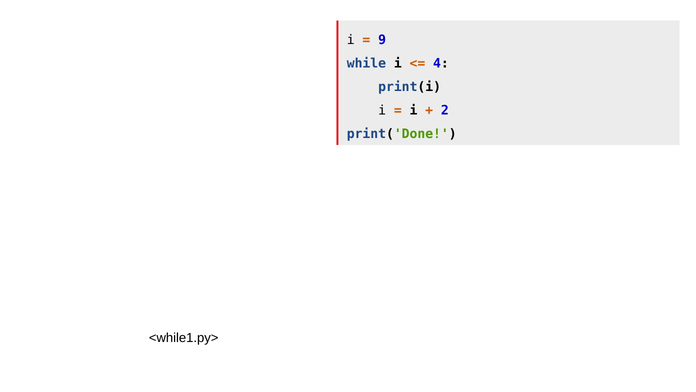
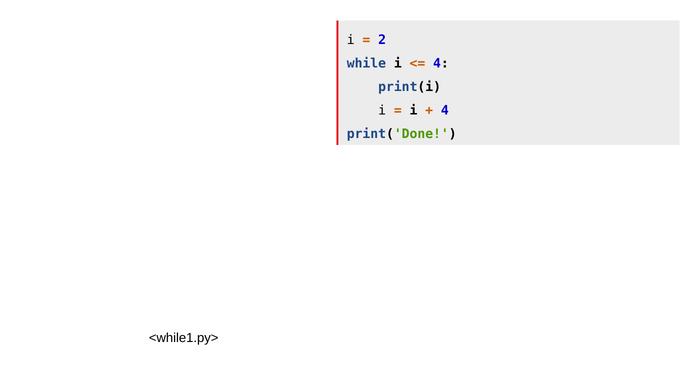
9: 9 -> 2 (382, 40)
2: 2 -> 4 (445, 110)
